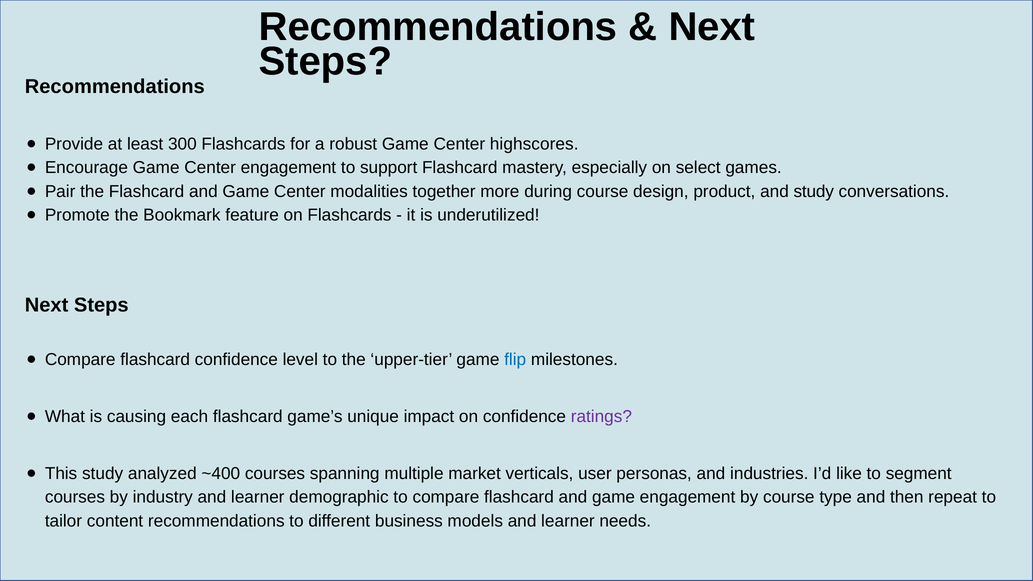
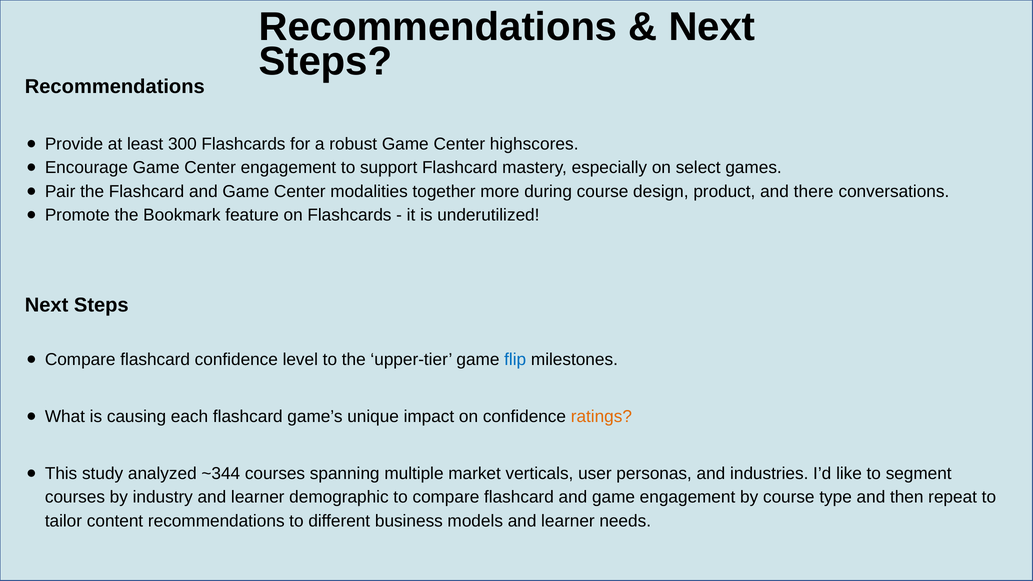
and study: study -> there (814, 191)
ratings colour: purple -> orange (601, 417)
~400: ~400 -> ~344 (221, 474)
